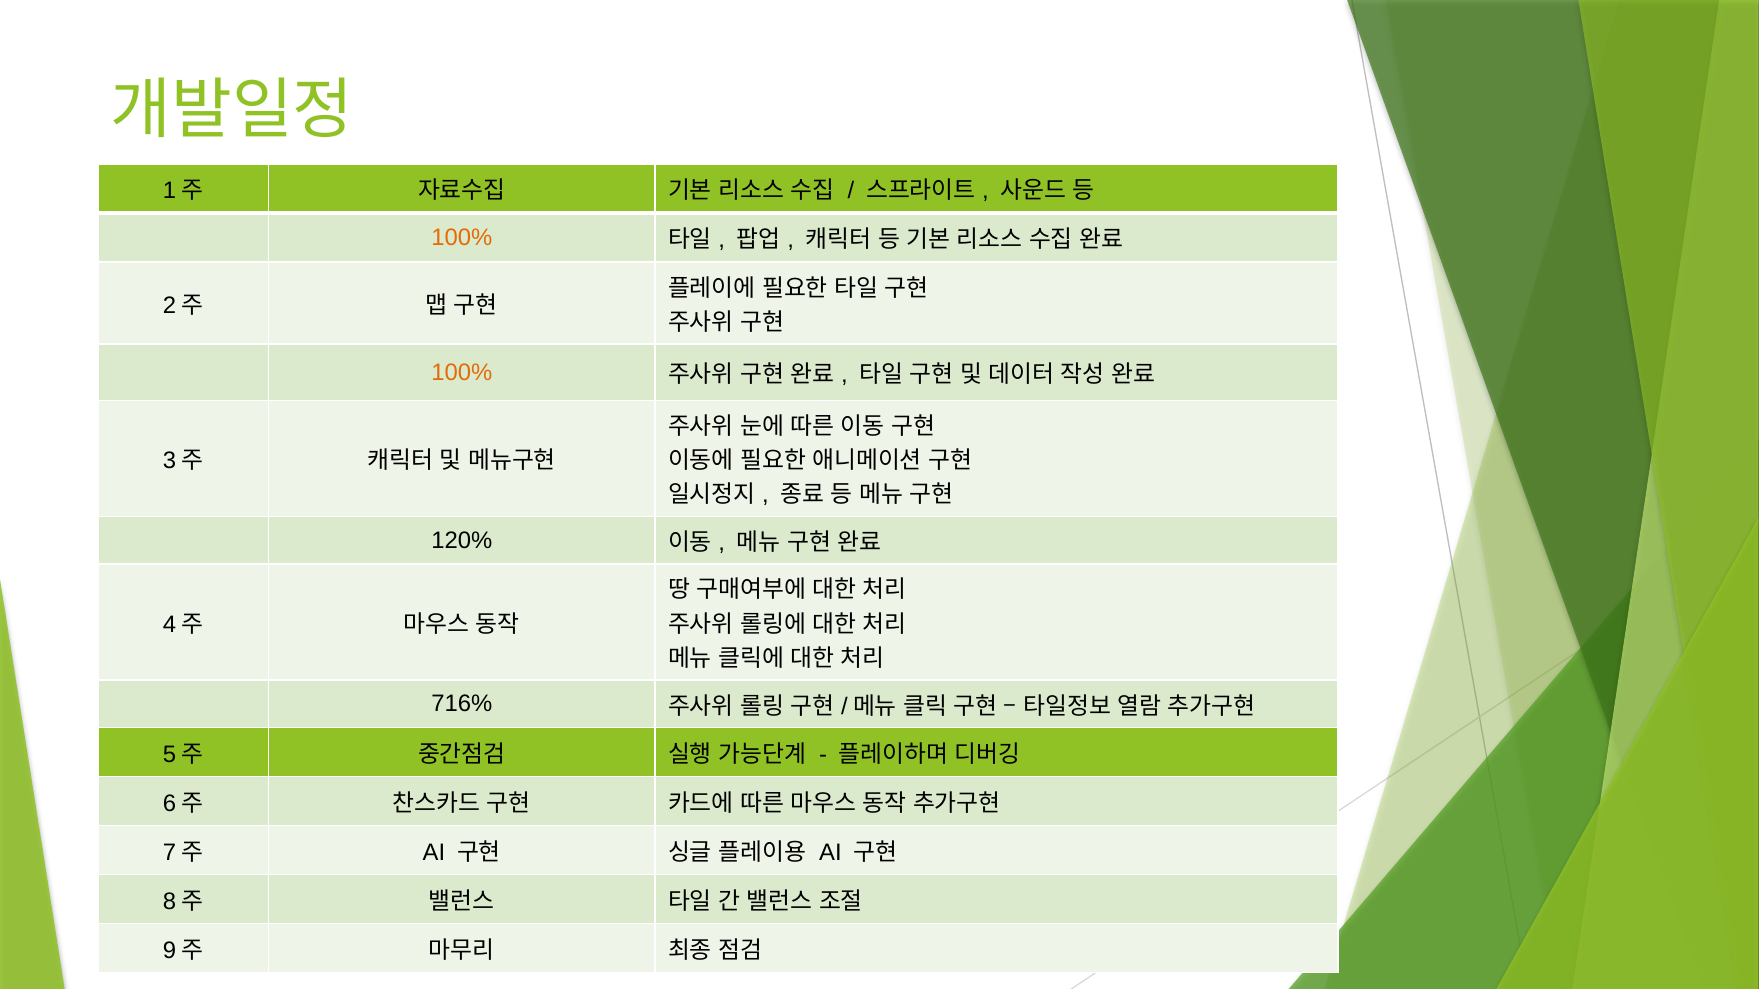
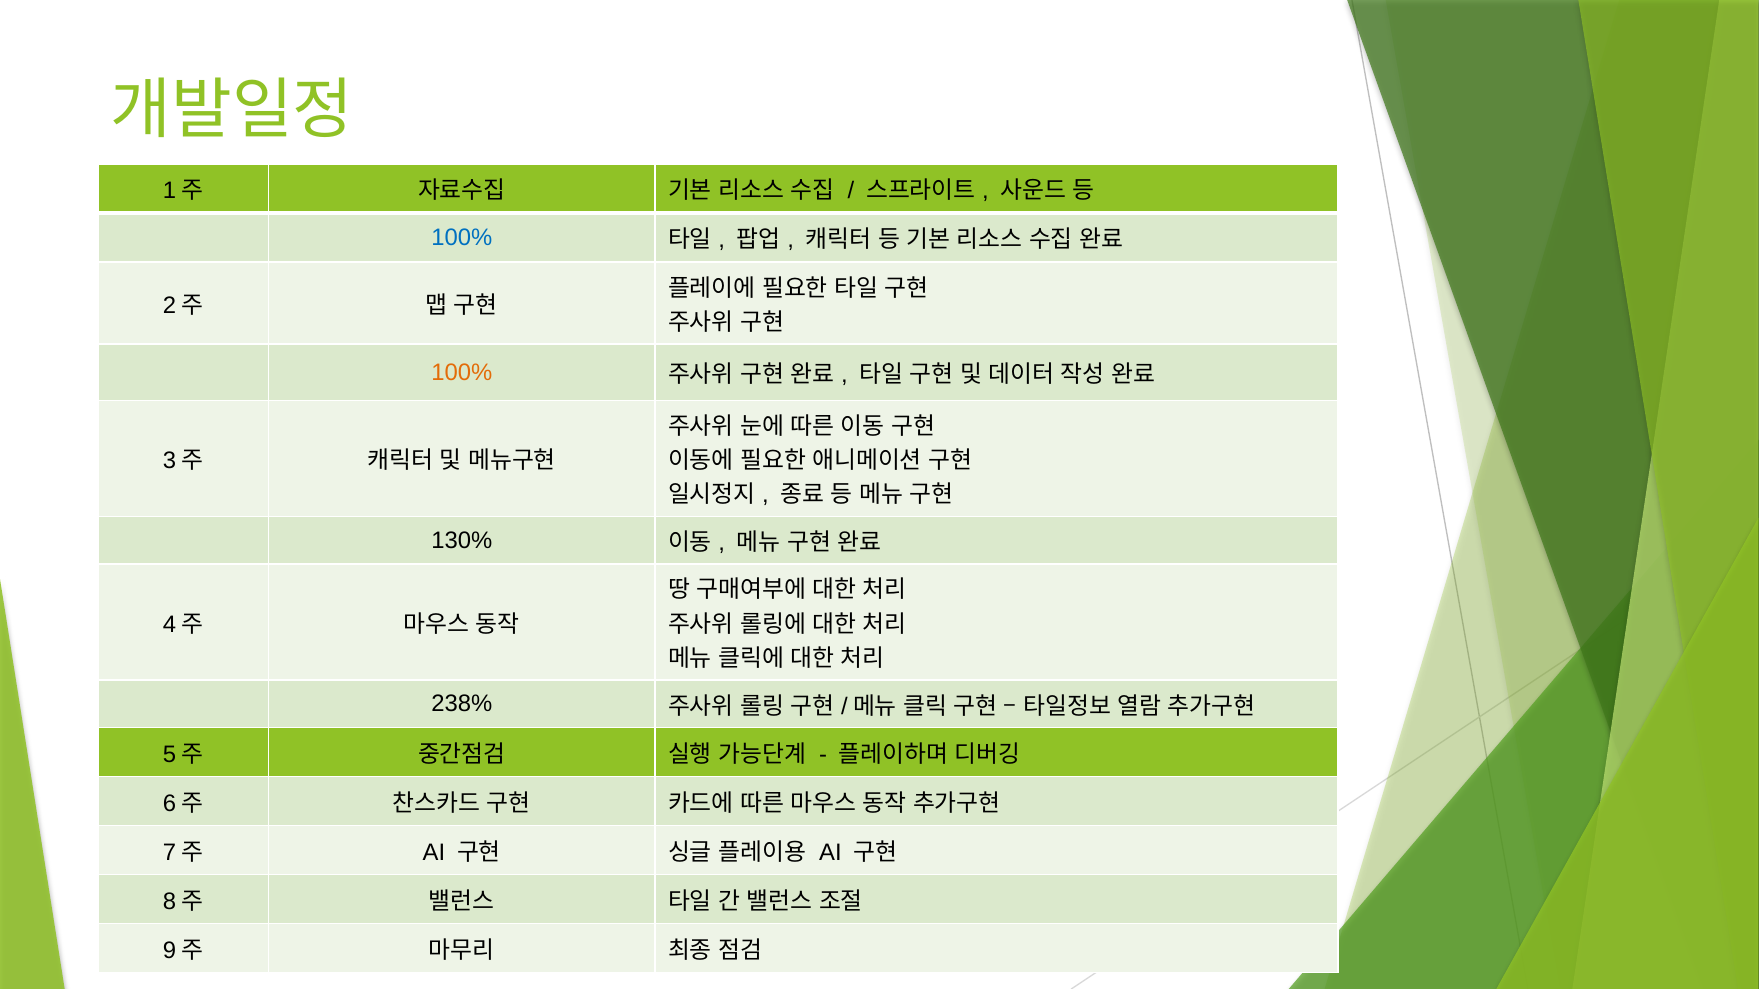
100% colour: orange -> blue (462, 238)
120%: 120% -> 130% (462, 541)
716%: 716% -> 238% (462, 704)
